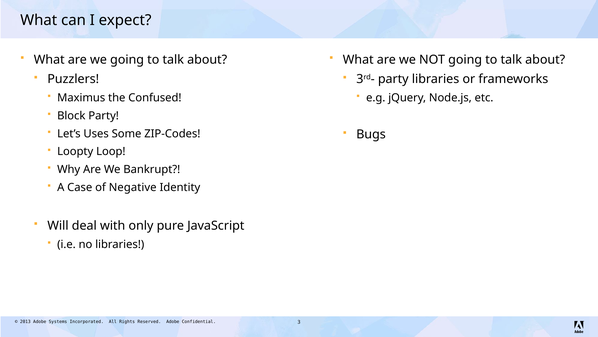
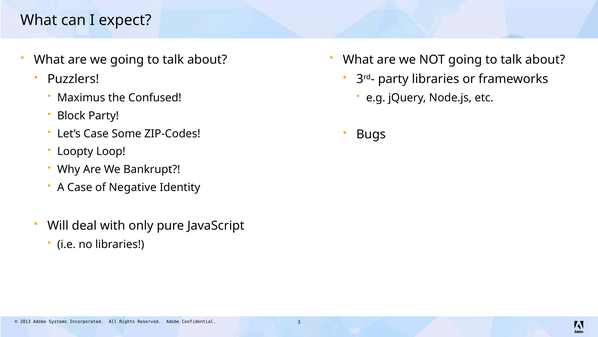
Let’s Uses: Uses -> Case (96, 133)
